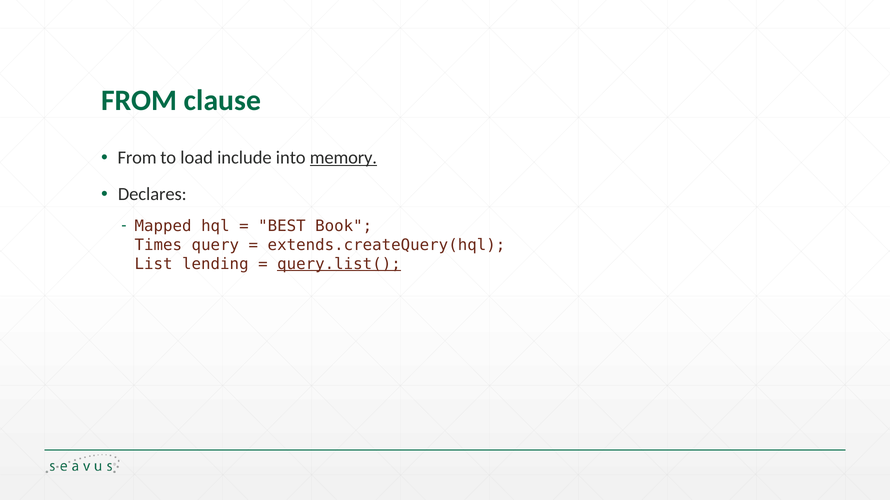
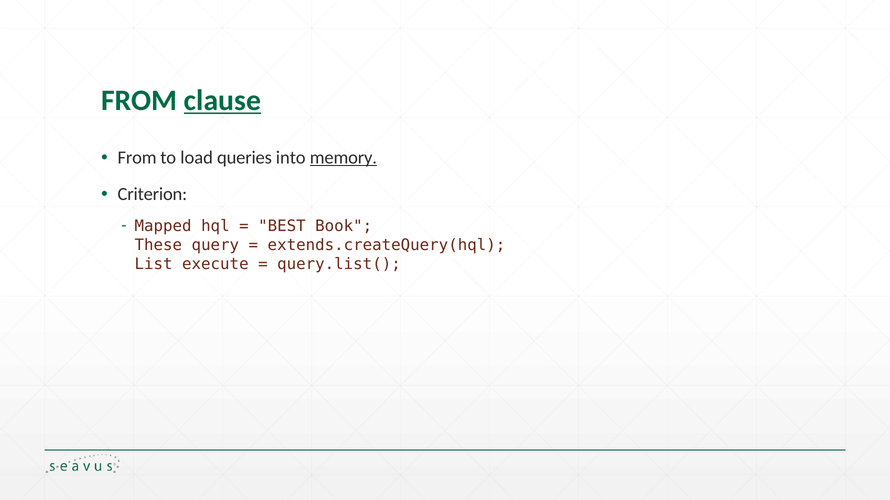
clause underline: none -> present (222, 101)
include: include -> queries (245, 158)
Declares: Declares -> Criterion (152, 195)
Times: Times -> These (158, 245)
lending: lending -> execute (215, 264)
query.list( underline: present -> none (339, 264)
